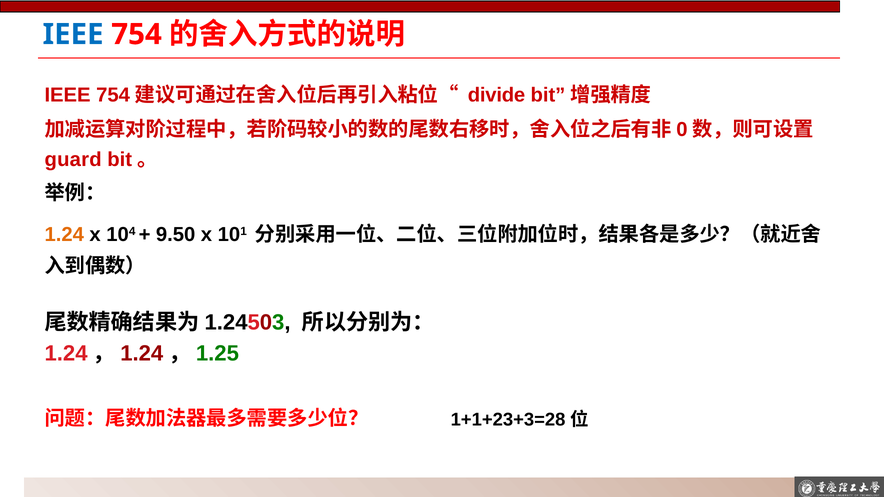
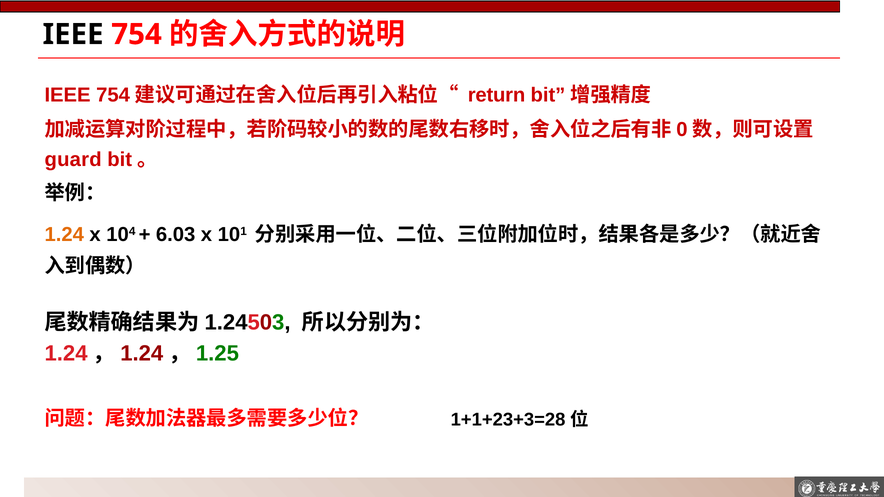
IEEE colour: blue -> black (73, 34)
divide: divide -> return (497, 95)
9.50: 9.50 -> 6.03 (176, 235)
